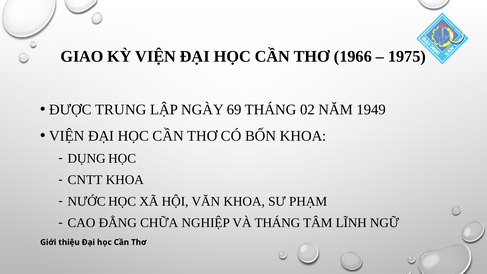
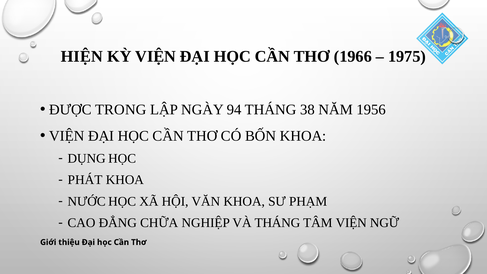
GIAO: GIAO -> HIỆN (82, 56)
TRUNG: TRUNG -> TRONG (121, 110)
69: 69 -> 94 (234, 110)
02: 02 -> 38 (307, 110)
1949: 1949 -> 1956 (371, 110)
CNTT: CNTT -> PHÁT (85, 180)
TÂM LĨNH: LĨNH -> VIỆN (351, 223)
